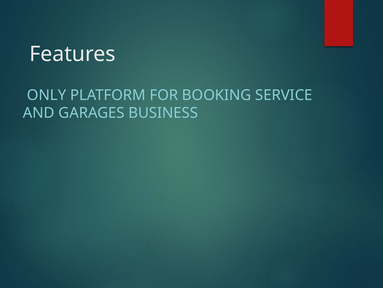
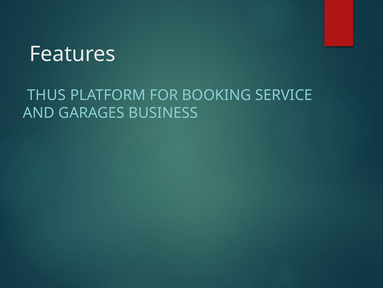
ONLY: ONLY -> THUS (46, 95)
